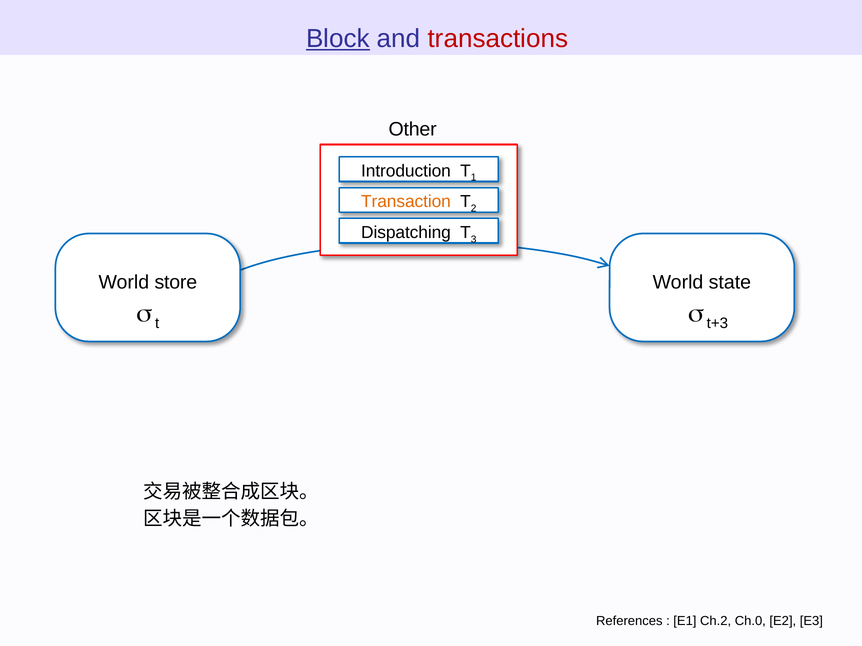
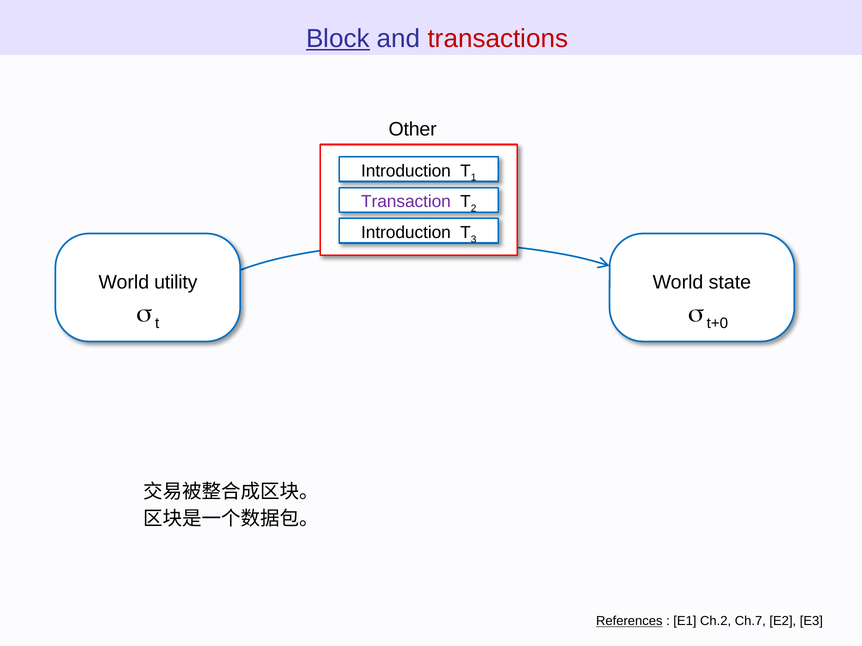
Transaction colour: orange -> purple (406, 202)
Dispatching: Dispatching -> Introduction (406, 233)
store: store -> utility (176, 283)
t+3: t+3 -> t+0 (717, 324)
References underline: none -> present (629, 622)
Ch.0: Ch.0 -> Ch.7 (750, 622)
